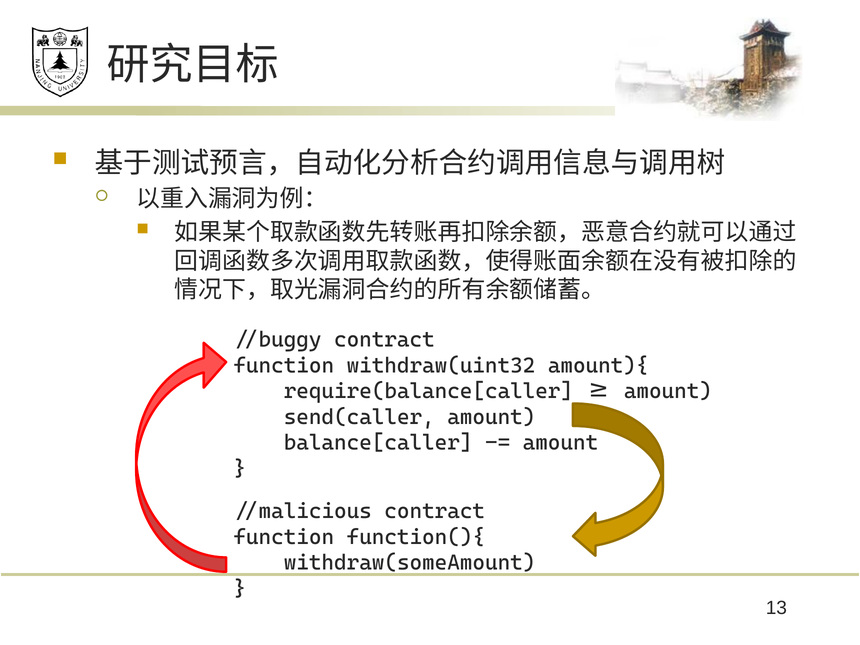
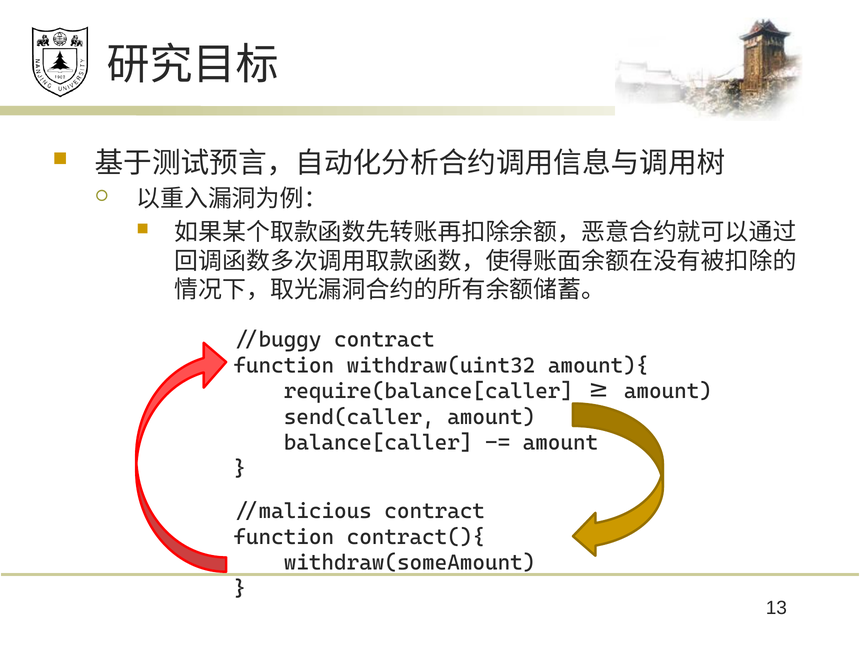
function(){: function(){ -> contract(){ (416, 537)
